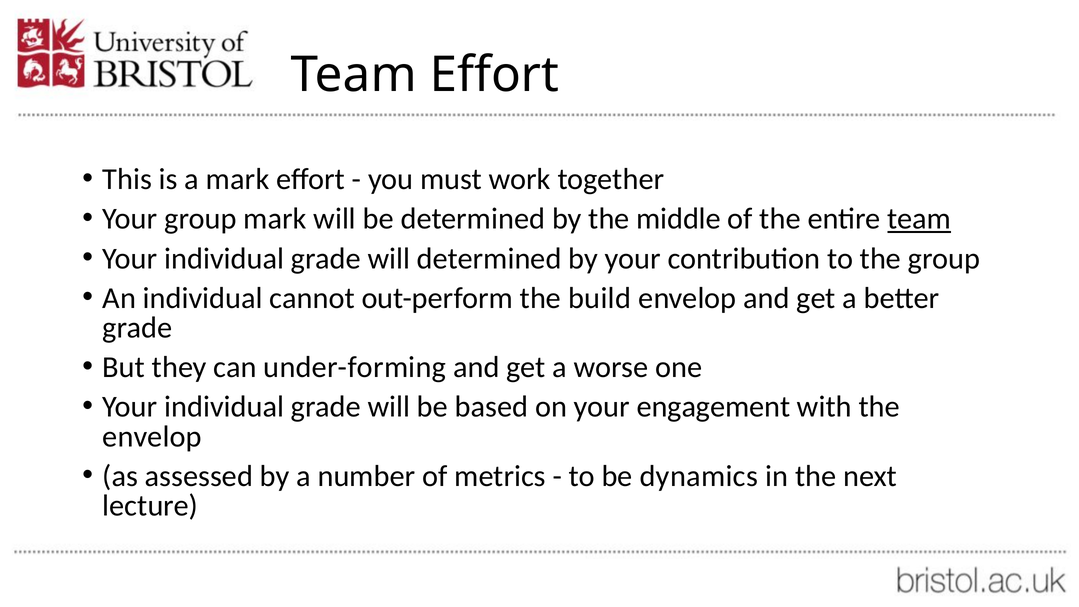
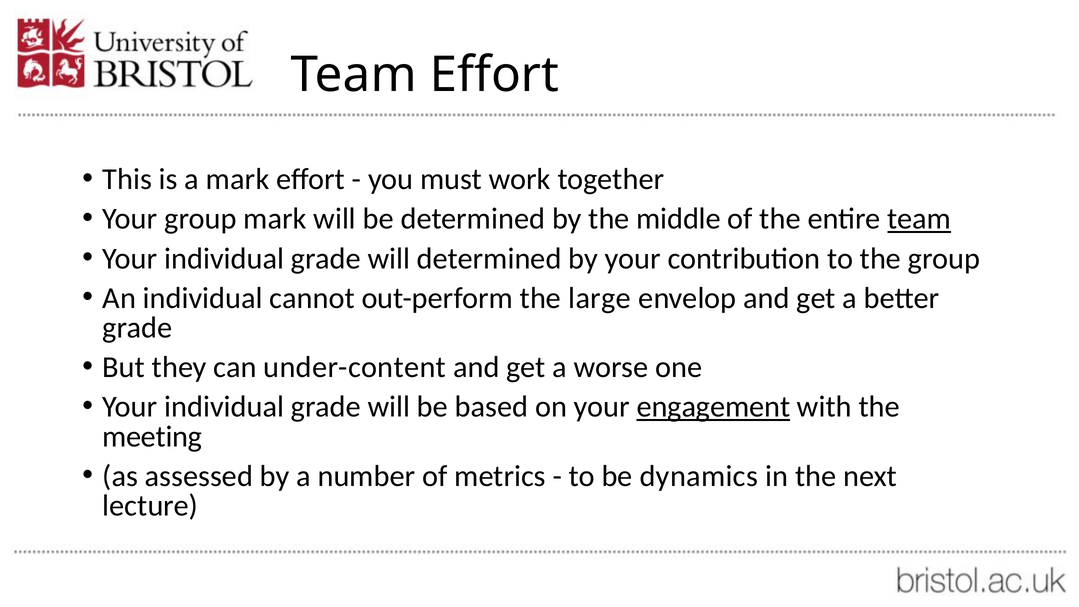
build: build -> large (600, 298)
under-forming: under-forming -> under-content (355, 367)
engagement underline: none -> present (713, 407)
envelop: envelop -> meeting (152, 436)
